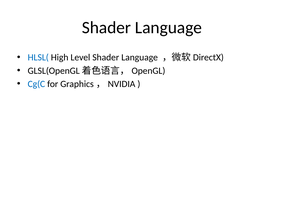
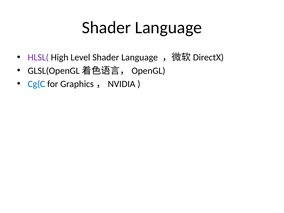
HLSL( colour: blue -> purple (38, 57)
